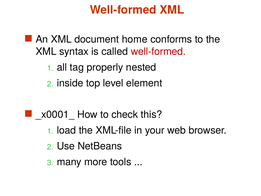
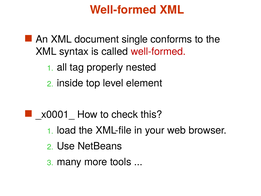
home: home -> single (135, 39)
